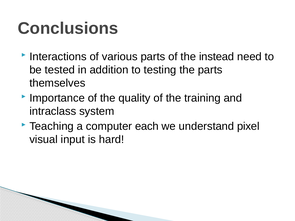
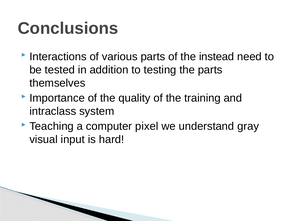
each: each -> pixel (147, 126)
pixel: pixel -> gray (248, 126)
